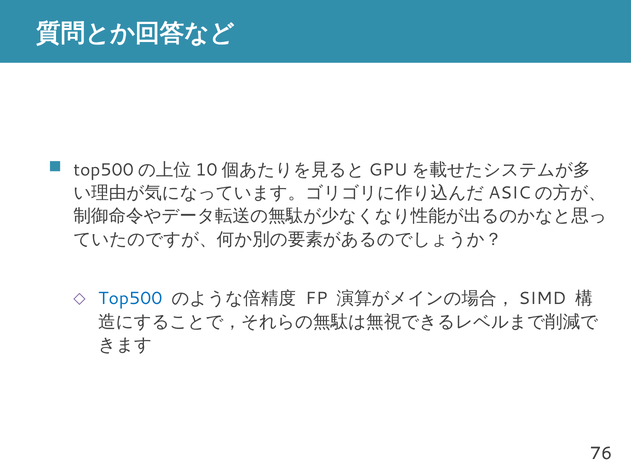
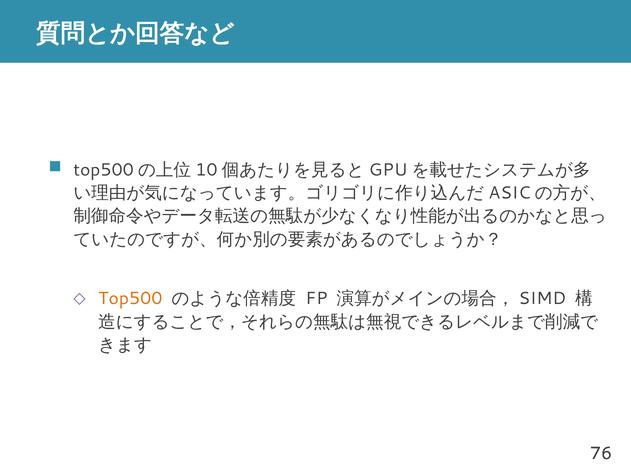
Top500 colour: blue -> orange (130, 299)
